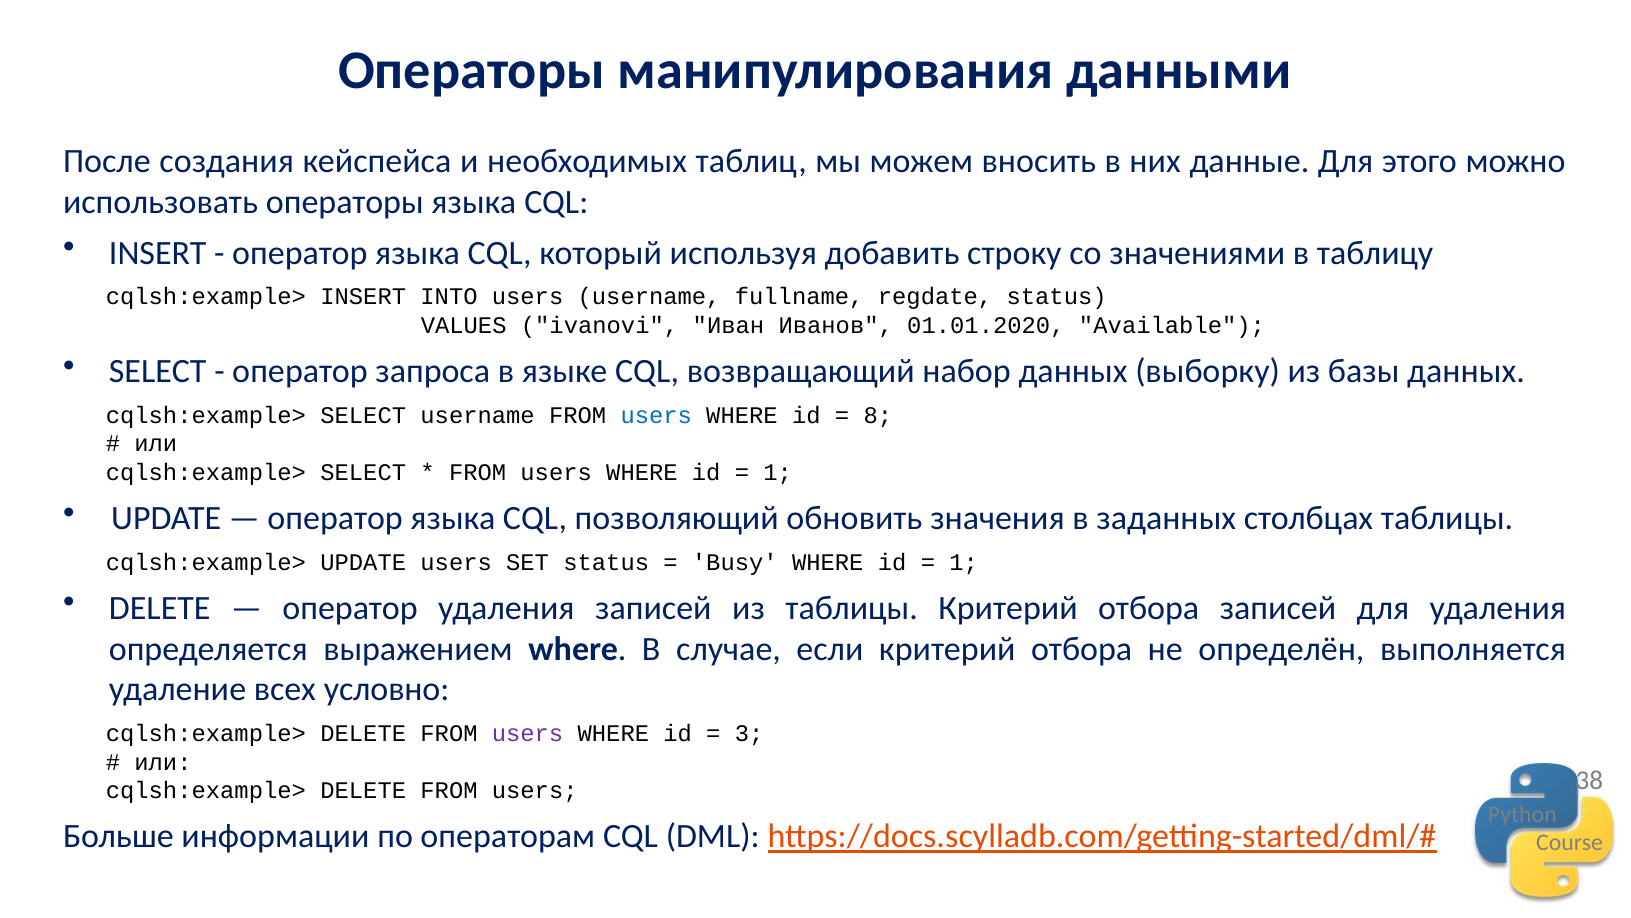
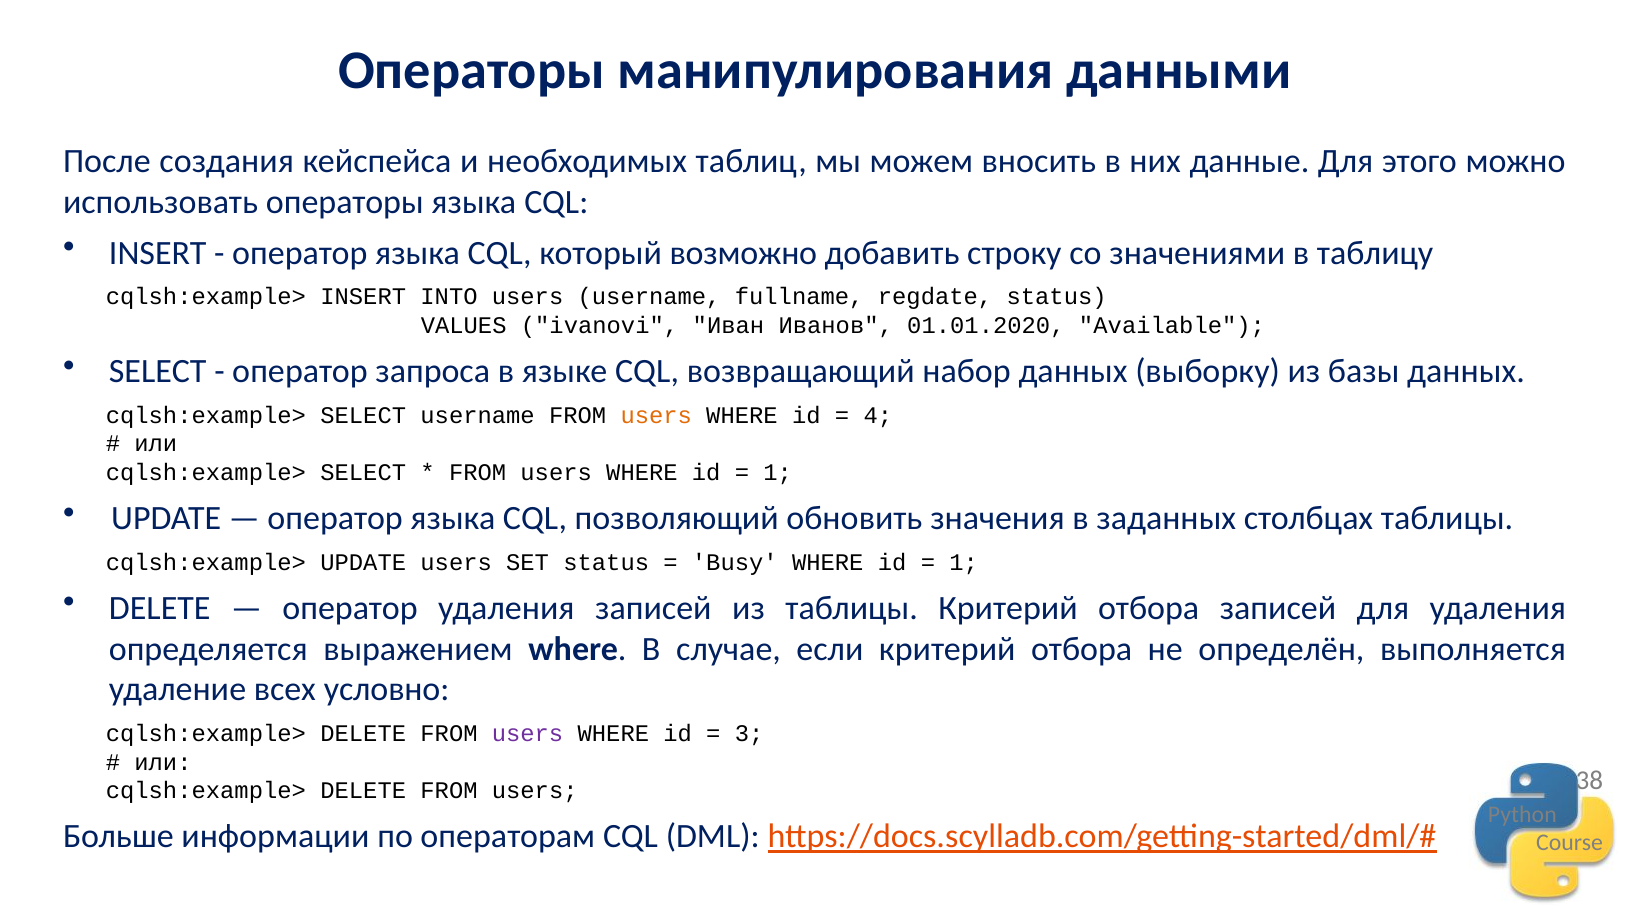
используя: используя -> возможно (743, 253)
users colour: blue -> orange (656, 415)
8: 8 -> 4 (878, 415)
